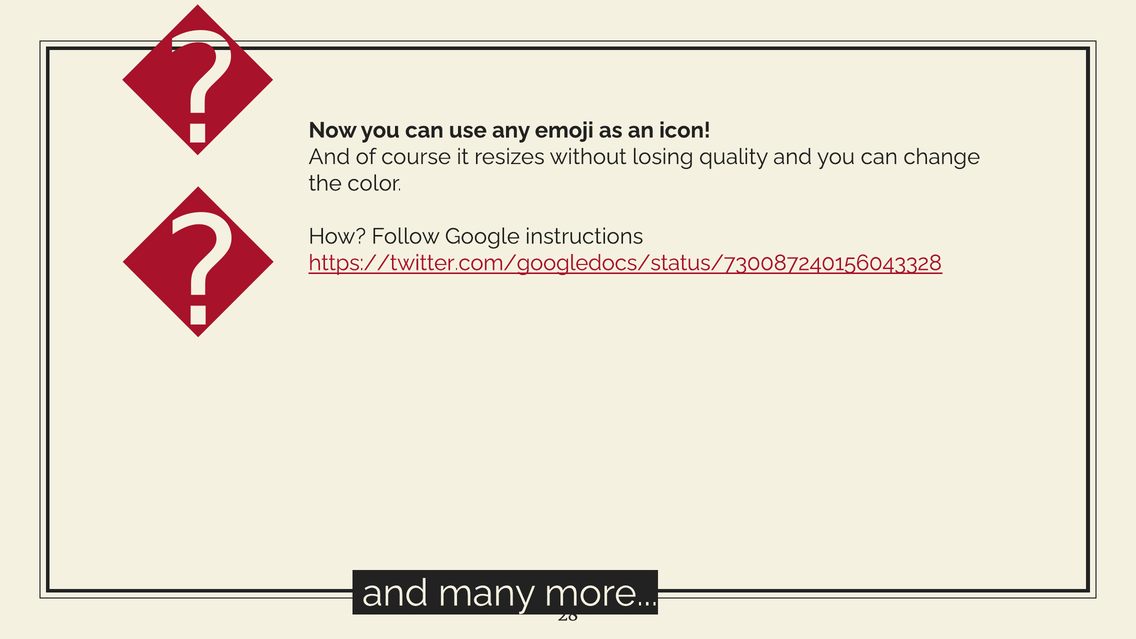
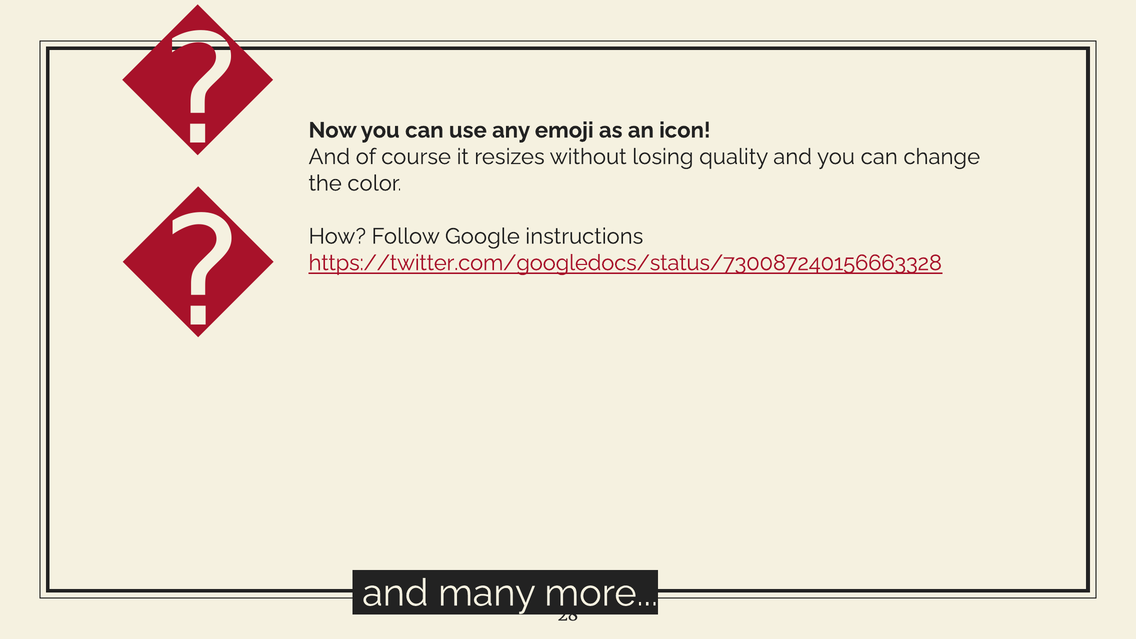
https://twitter.com/googledocs/status/730087240156043328: https://twitter.com/googledocs/status/730087240156043328 -> https://twitter.com/googledocs/status/730087240156663328 (625, 263)
